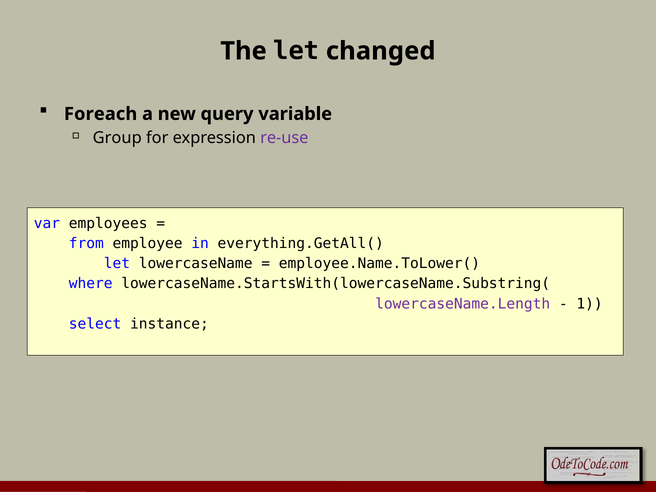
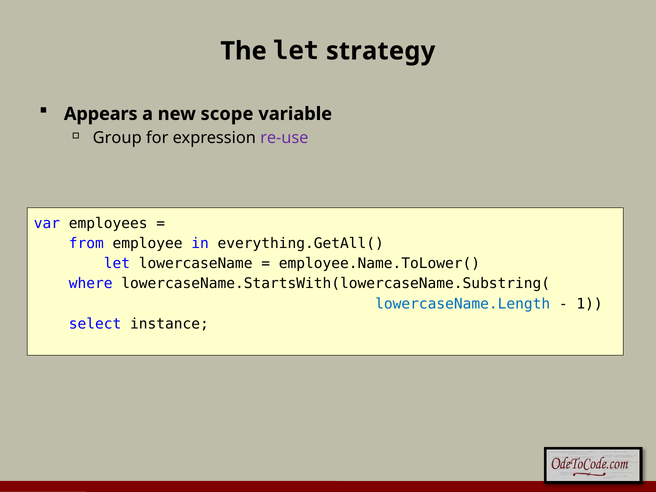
changed: changed -> strategy (381, 51)
Foreach: Foreach -> Appears (101, 114)
query: query -> scope (227, 114)
lowercaseName.Length colour: purple -> blue (463, 304)
